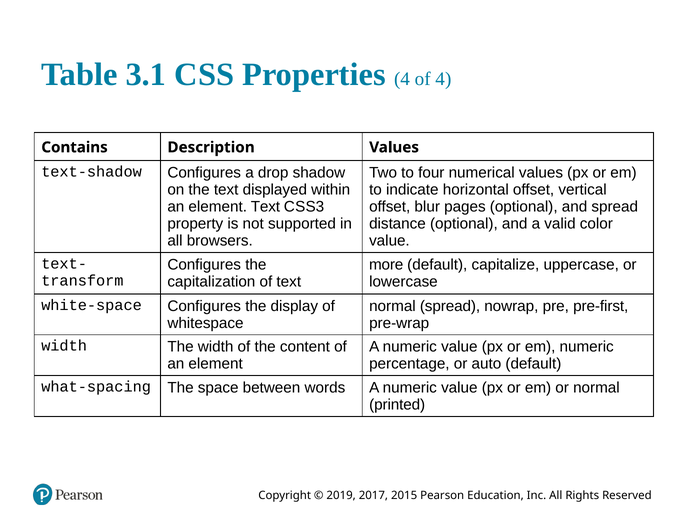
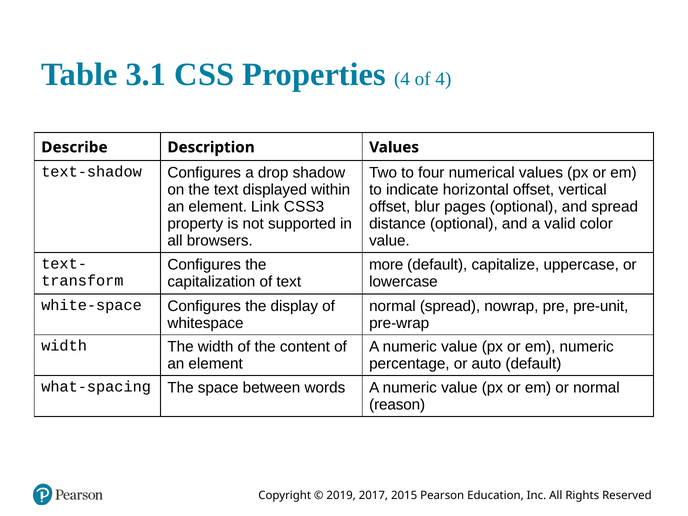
Contains: Contains -> Describe (74, 147)
element Text: Text -> Link (265, 207)
pre-first: pre-first -> pre-unit (601, 306)
printed: printed -> reason (397, 405)
